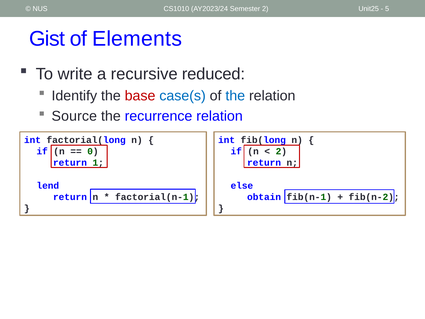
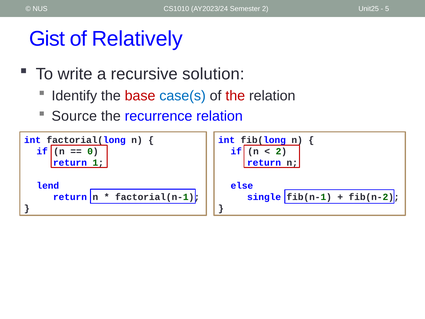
Elements: Elements -> Relatively (137, 39)
reduced: reduced -> solution (213, 74)
the colour: blue -> red (235, 96)
obtain: obtain -> single (264, 197)
